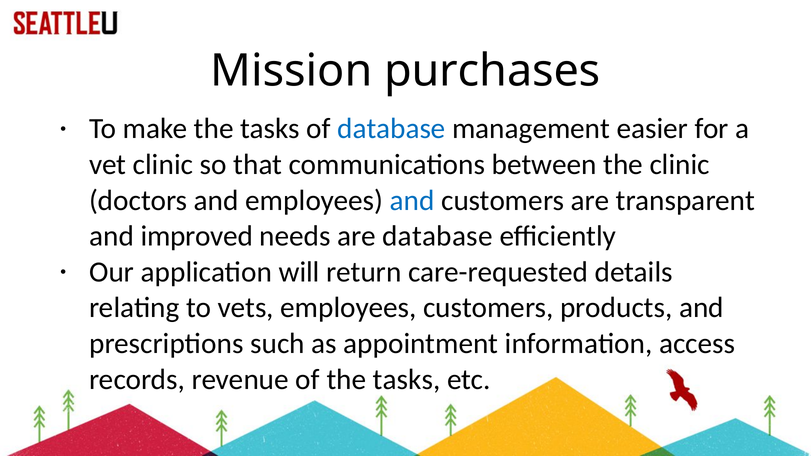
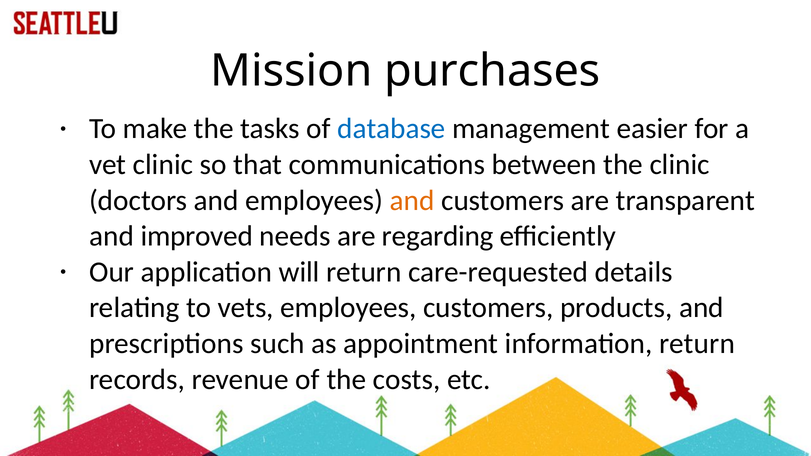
and colour: blue -> orange (412, 200)
are database: database -> regarding (438, 236)
information access: access -> return (697, 344)
of the tasks: tasks -> costs (407, 380)
